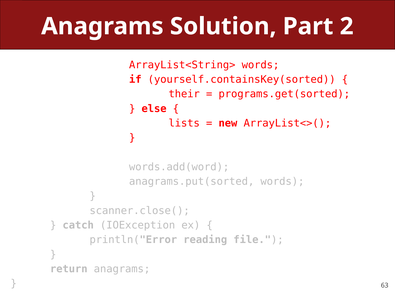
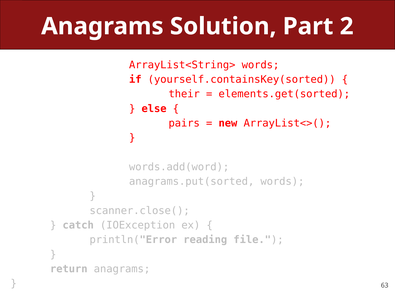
programs.get(sorted: programs.get(sorted -> elements.get(sorted (284, 94)
lists: lists -> pairs (184, 123)
